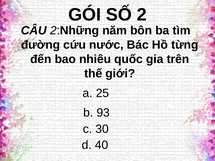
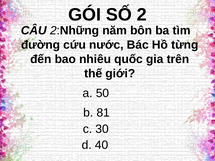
25: 25 -> 50 (102, 93)
93: 93 -> 81 (103, 113)
